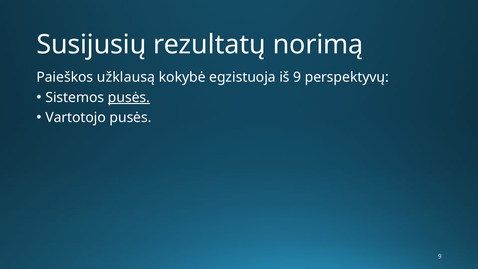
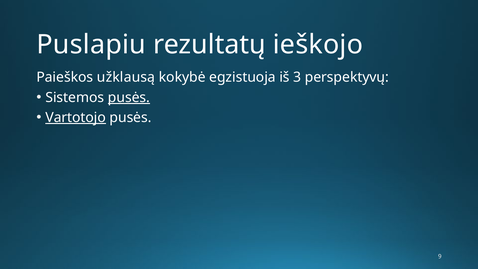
Susijusių: Susijusių -> Puslapiu (91, 45)
norimą: norimą -> ieškojo (318, 45)
iš 9: 9 -> 3 (297, 77)
Vartotojo underline: none -> present (76, 117)
